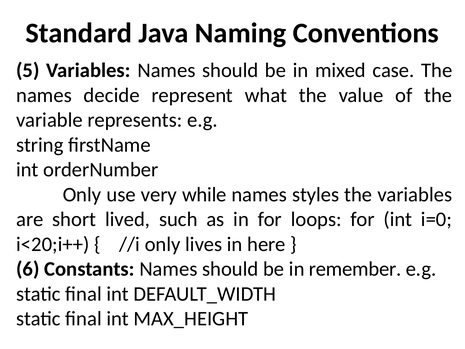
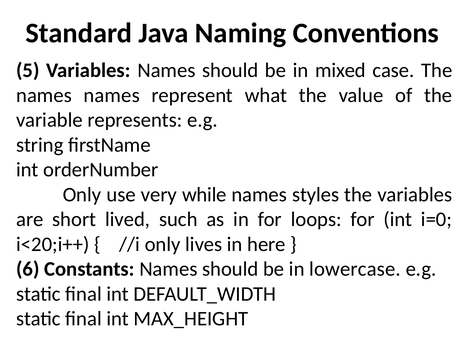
names decide: decide -> names (112, 95)
remember: remember -> lowercase (355, 269)
